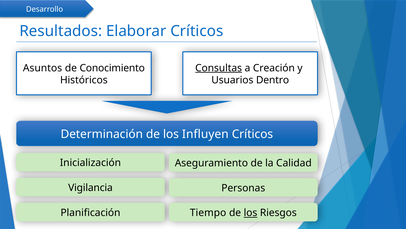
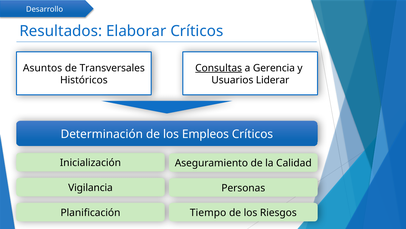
Conocimiento: Conocimiento -> Transversales (112, 68)
Creación: Creación -> Gerencia (274, 68)
Dentro: Dentro -> Liderar (273, 80)
Influyen: Influyen -> Empleos (205, 134)
los underline: present -> none (251, 212)
